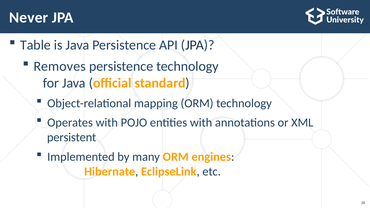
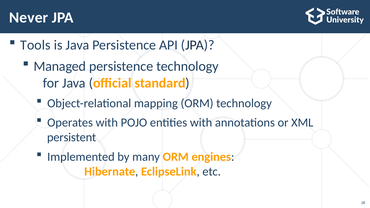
Table: Table -> Tools (35, 45)
Removes: Removes -> Managed (60, 66)
